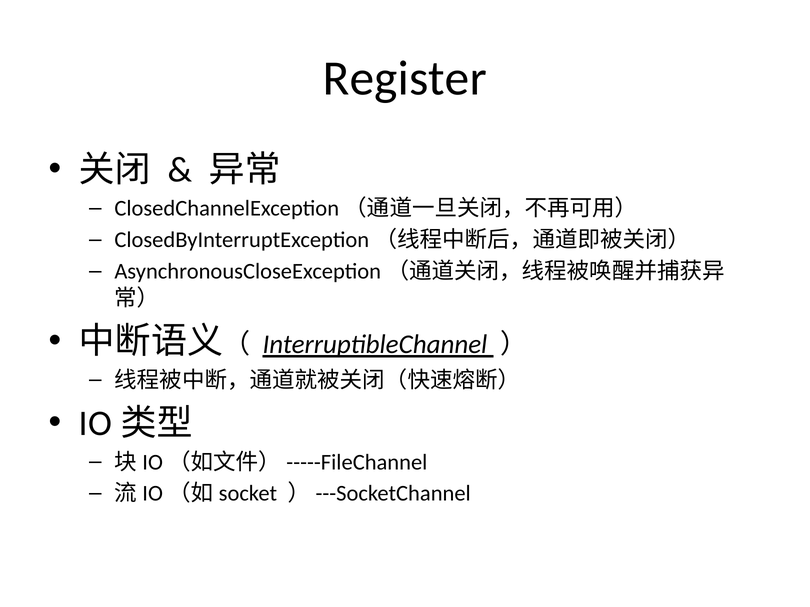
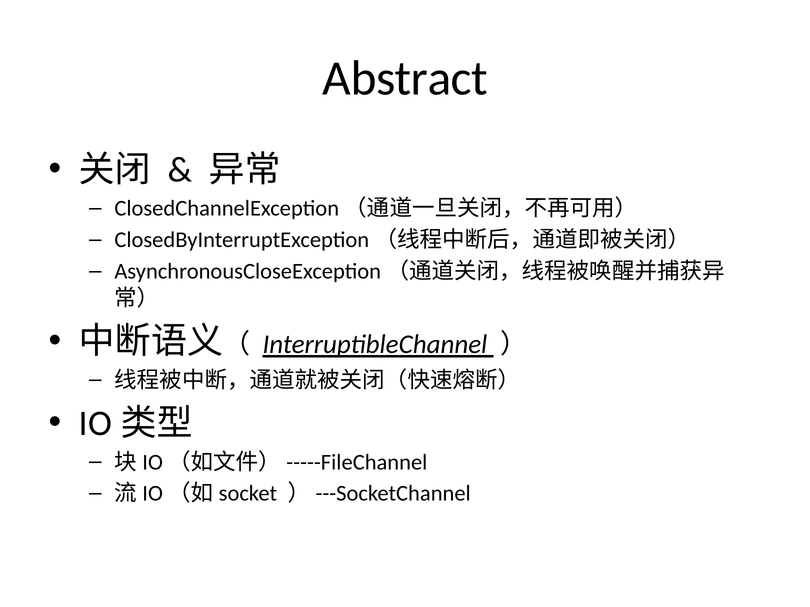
Register: Register -> Abstract (405, 78)
